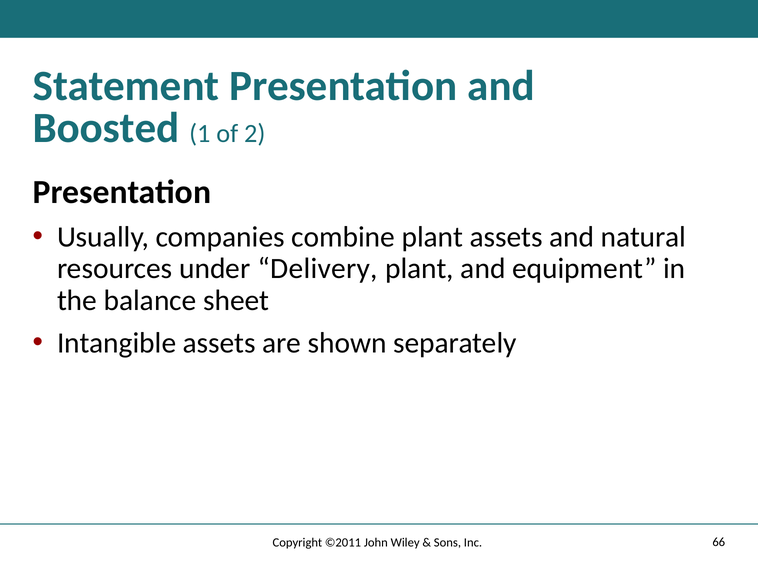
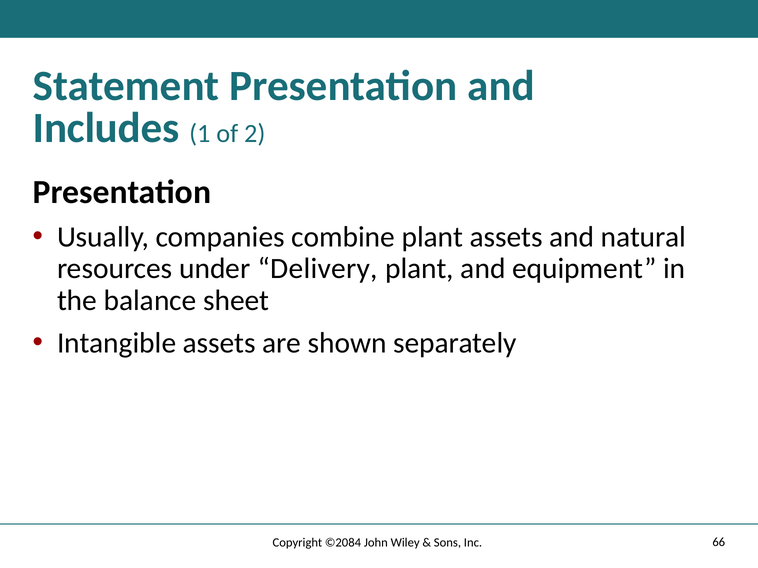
Boosted: Boosted -> Includes (106, 128)
©2011: ©2011 -> ©2084 (343, 543)
